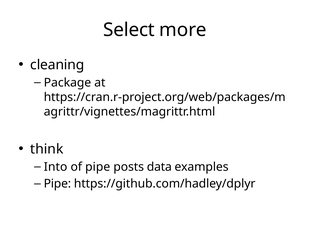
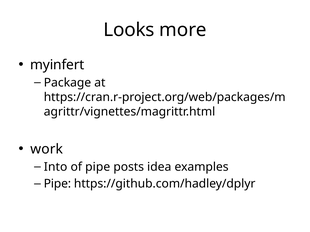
Select: Select -> Looks (129, 30)
cleaning: cleaning -> myinfert (57, 65)
think: think -> work (47, 149)
data: data -> idea (159, 167)
